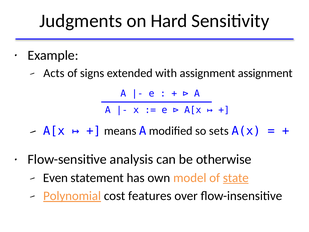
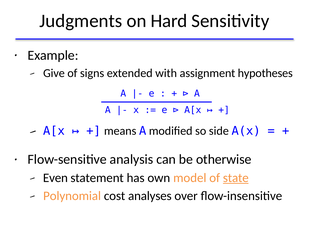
Acts: Acts -> Give (54, 73)
assignment assignment: assignment -> hypotheses (265, 73)
sets: sets -> side (219, 131)
Polynomial underline: present -> none (72, 196)
features: features -> analyses (150, 196)
